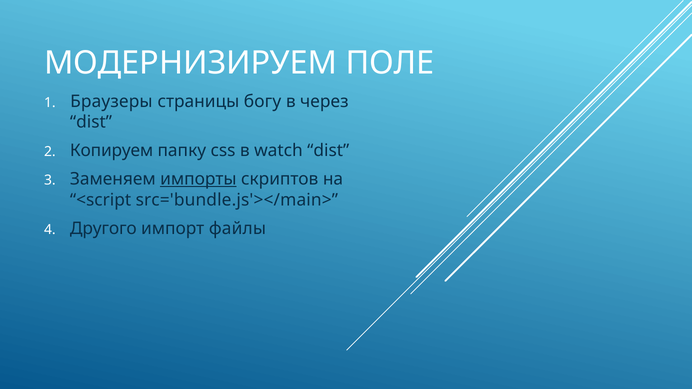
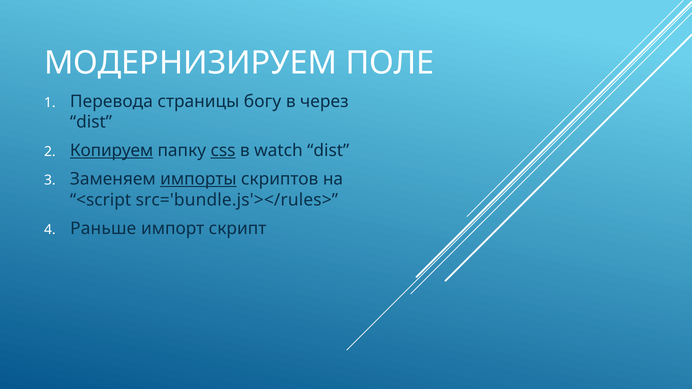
Браузеры: Браузеры -> Перевода (111, 101)
Копируем underline: none -> present (112, 151)
css underline: none -> present (223, 151)
src='bundle.js'></main>: src='bundle.js'></main> -> src='bundle.js'></rules> (237, 200)
Другого: Другого -> Раньше (103, 229)
файлы: файлы -> скрипт (238, 229)
